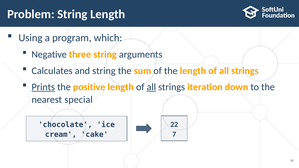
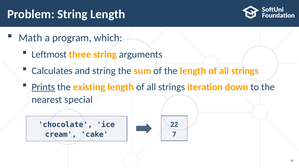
Using: Using -> Math (30, 38)
Negative: Negative -> Leftmost (49, 55)
positive: positive -> existing (89, 87)
all underline: present -> none (151, 87)
